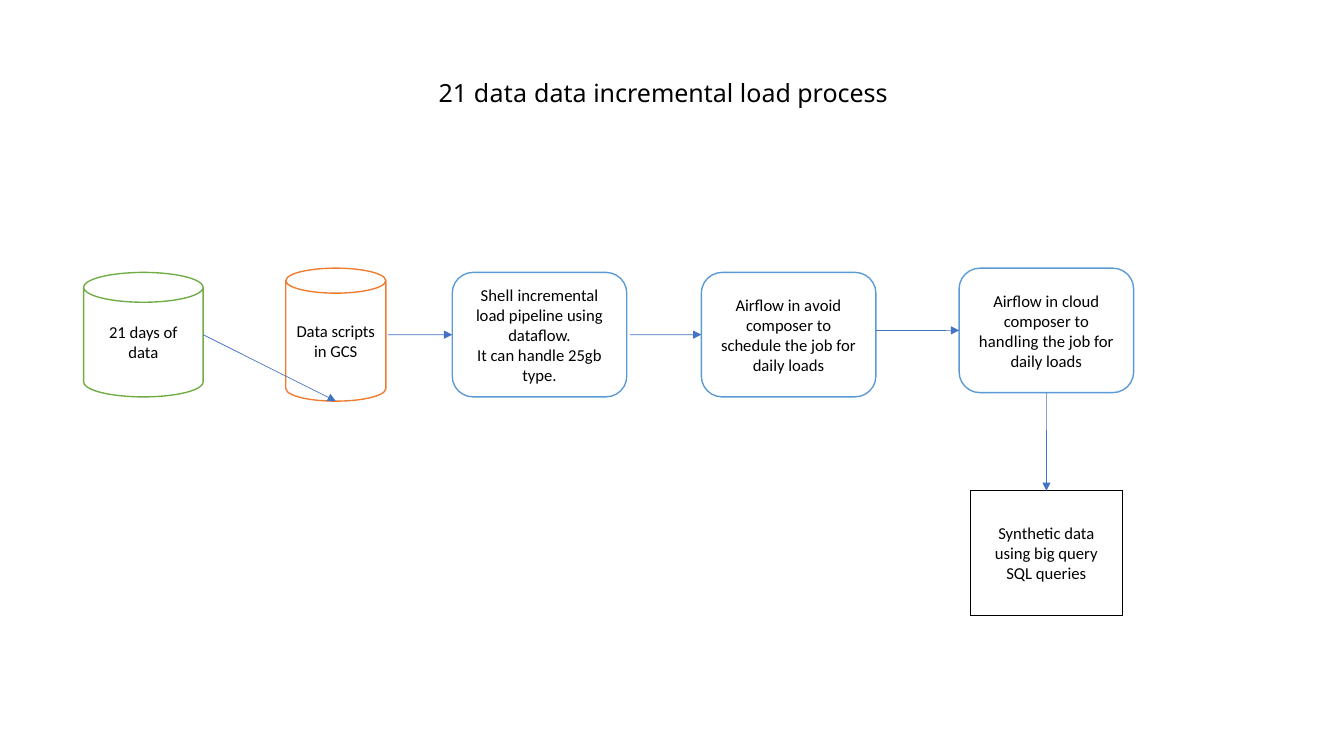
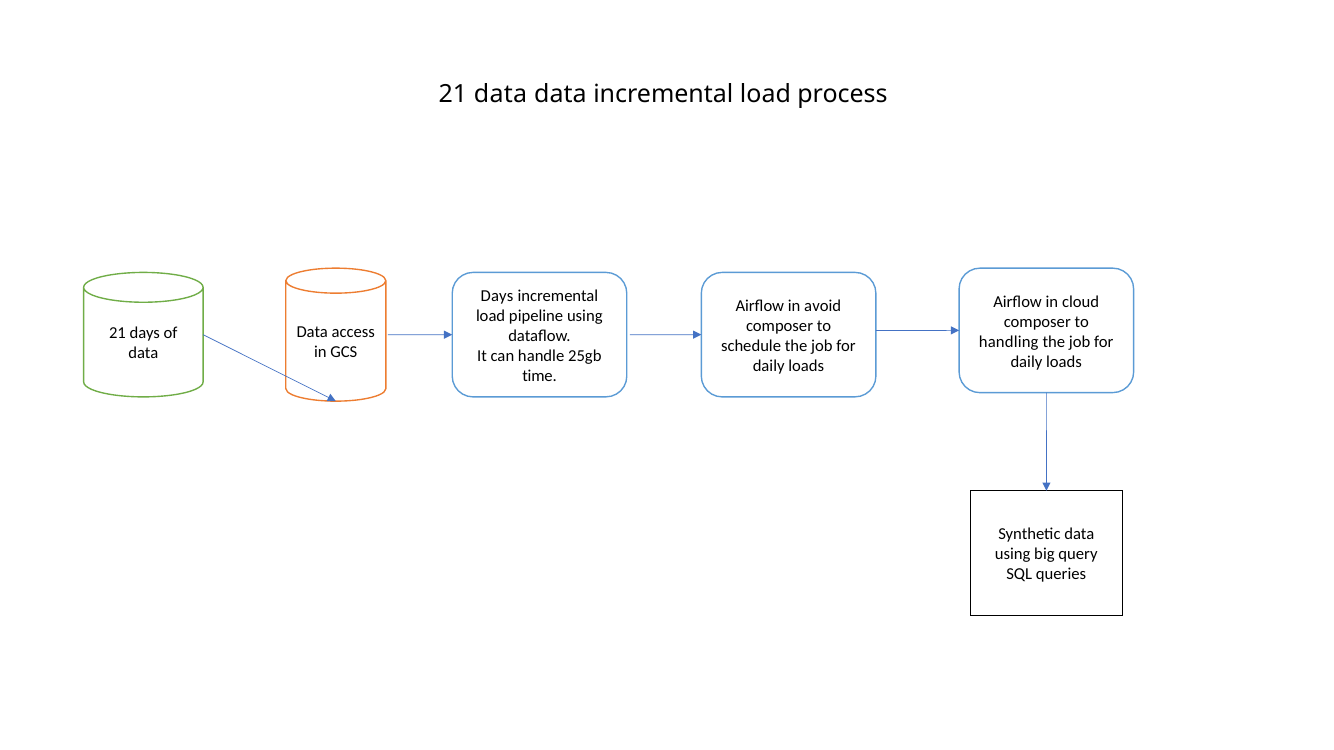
Shell: Shell -> Days (497, 296)
scripts: scripts -> access (353, 332)
type: type -> time (540, 376)
